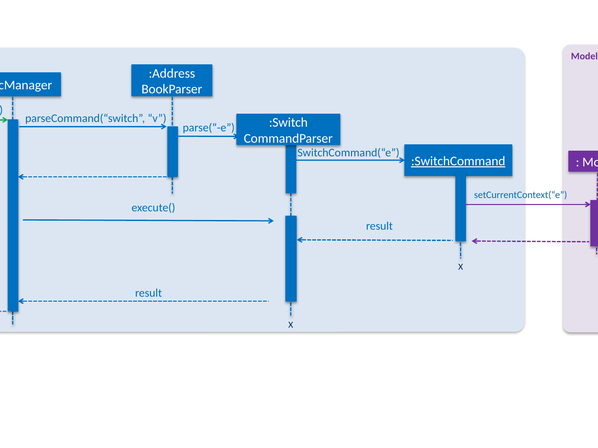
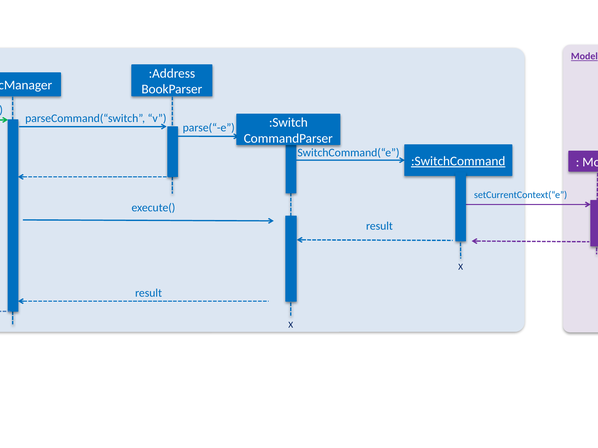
Model underline: none -> present (584, 56)
